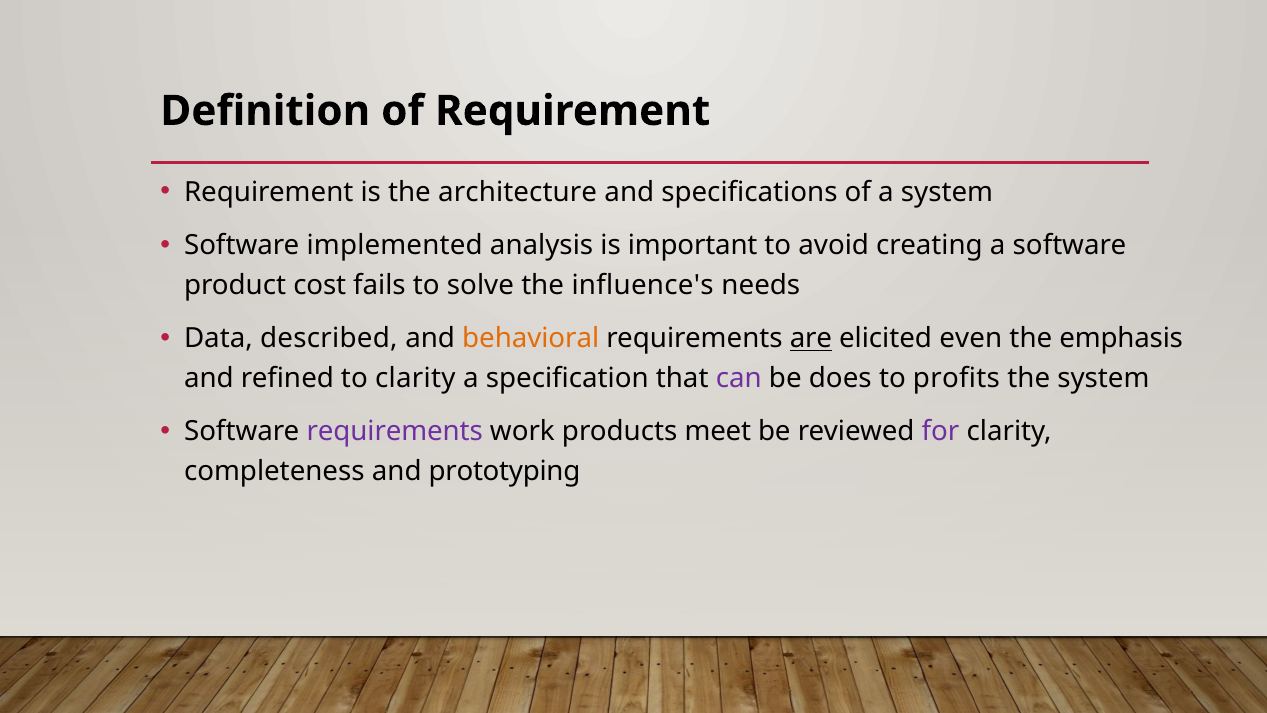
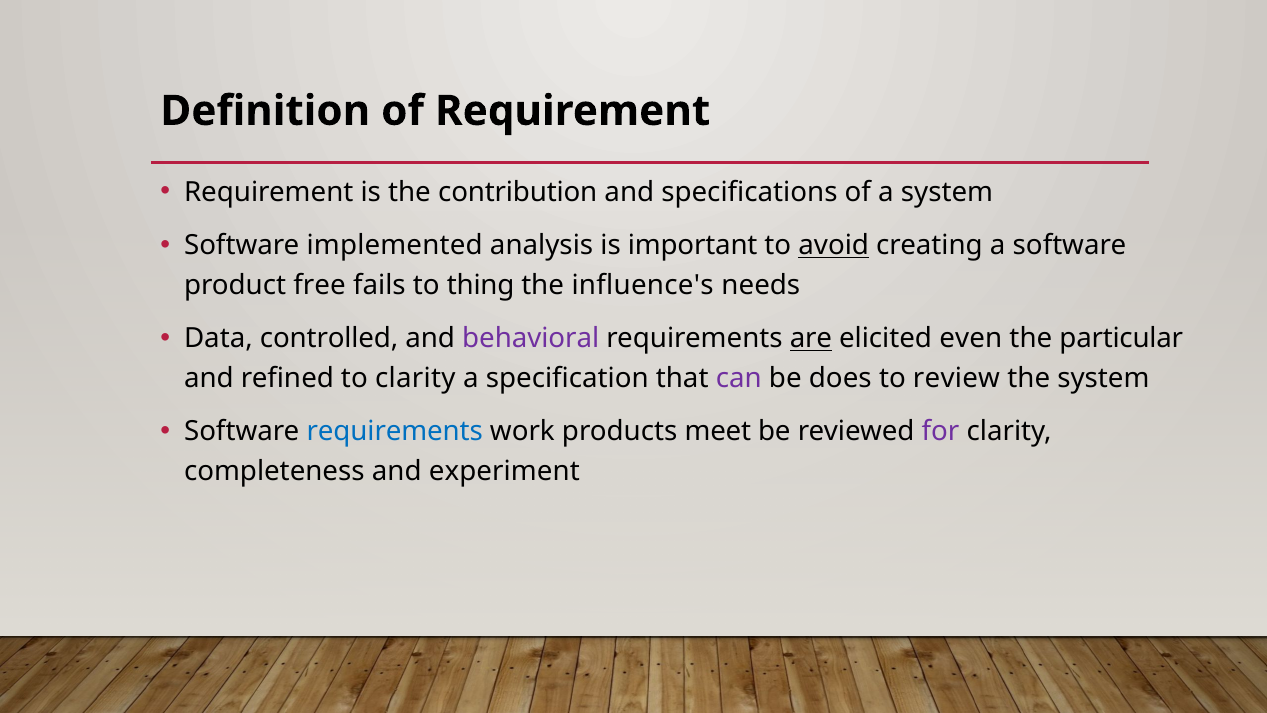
architecture: architecture -> contribution (518, 192)
avoid underline: none -> present (834, 245)
cost: cost -> free (320, 285)
solve: solve -> thing (481, 285)
described: described -> controlled (329, 338)
behavioral colour: orange -> purple (531, 338)
emphasis: emphasis -> particular (1121, 338)
profits: profits -> review (956, 378)
requirements colour: purple -> blue (395, 431)
prototyping: prototyping -> experiment (504, 471)
